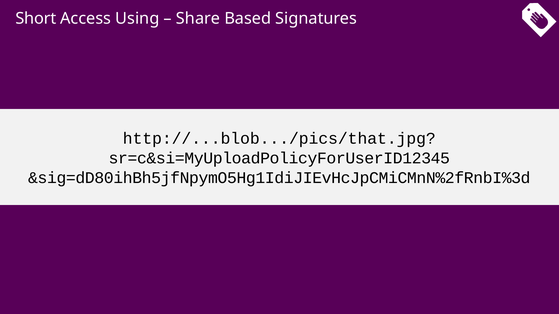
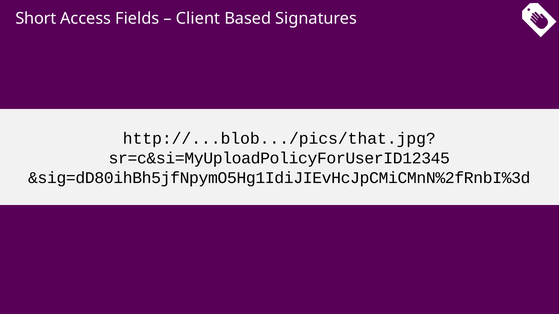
Using: Using -> Fields (137, 19)
Share: Share -> Client (198, 19)
